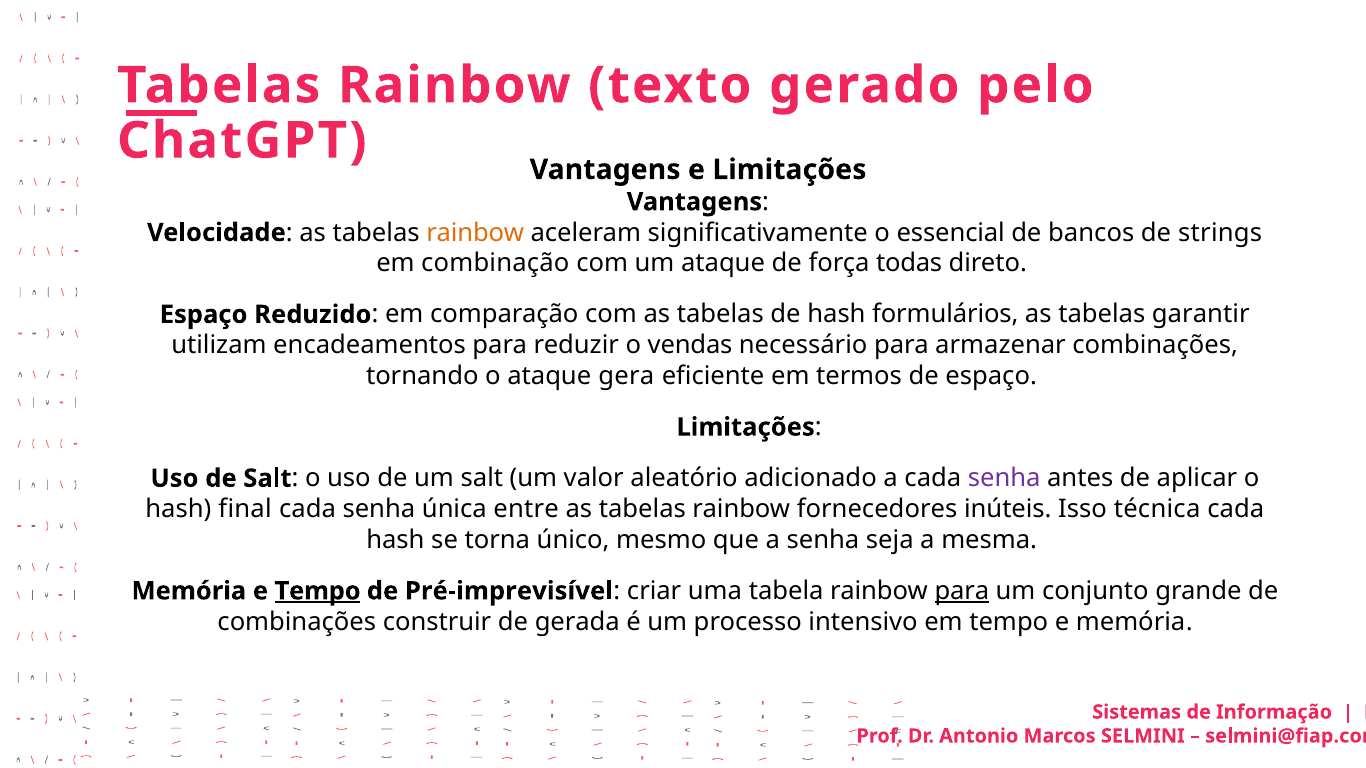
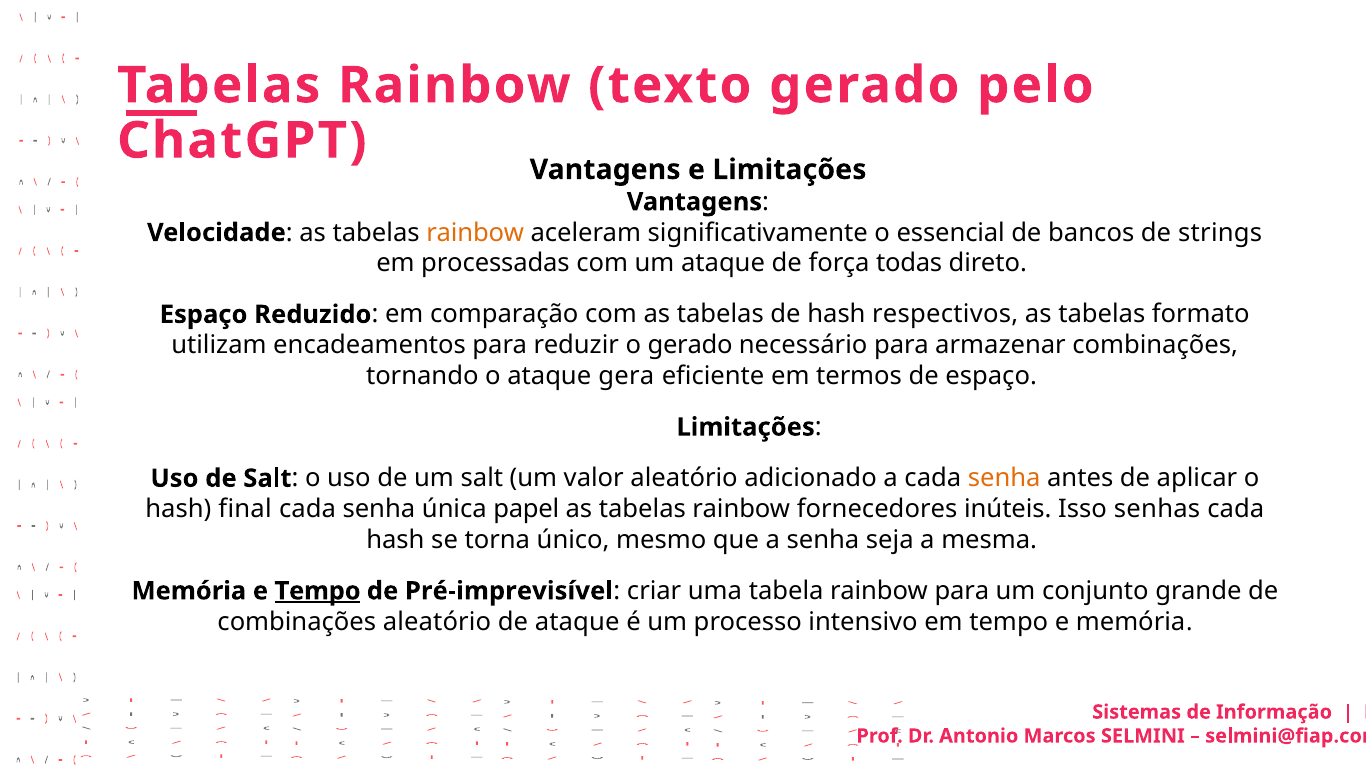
combinação: combinação -> processadas (495, 263)
formulários: formulários -> respectivos (945, 315)
garantir: garantir -> formato (1201, 315)
o vendas: vendas -> gerado (690, 345)
senha colour: purple -> orange (1004, 479)
entre: entre -> papel (526, 509)
técnica: técnica -> senhas (1157, 509)
para underline: present -> none (962, 591)
combinações construir: construir -> aleatório (437, 622)
de gerada: gerada -> ataque (577, 622)
